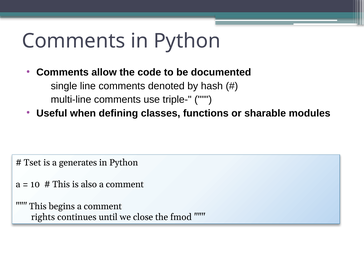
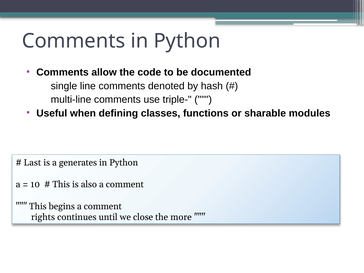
Tset: Tset -> Last (32, 163)
fmod: fmod -> more (181, 217)
